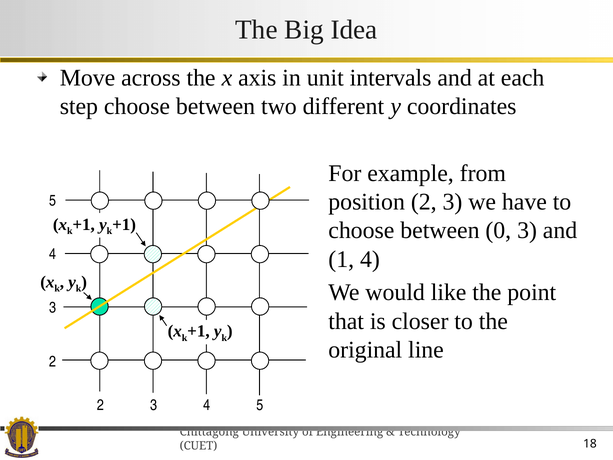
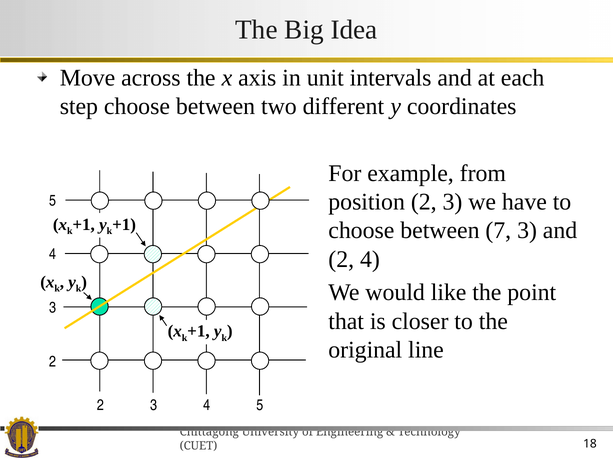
0: 0 -> 7 (498, 230)
1: 1 -> 2 (341, 259)
